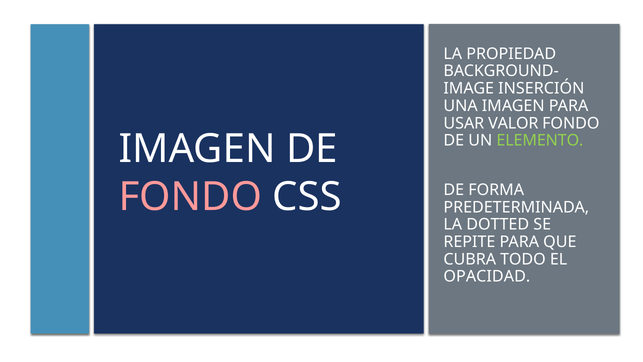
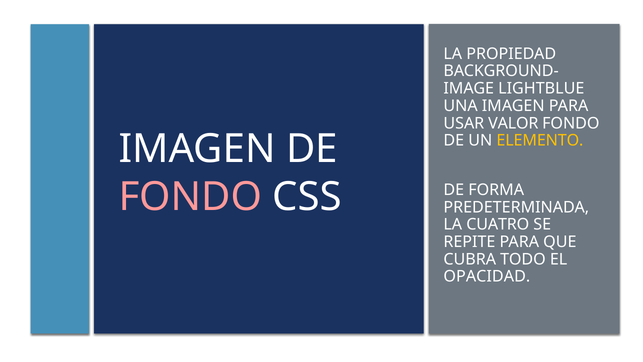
INSERCIÓN: INSERCIÓN -> LIGHTBLUE (541, 88)
ELEMENTO colour: light green -> yellow (540, 141)
DOTTED: DOTTED -> CUATRO (498, 224)
